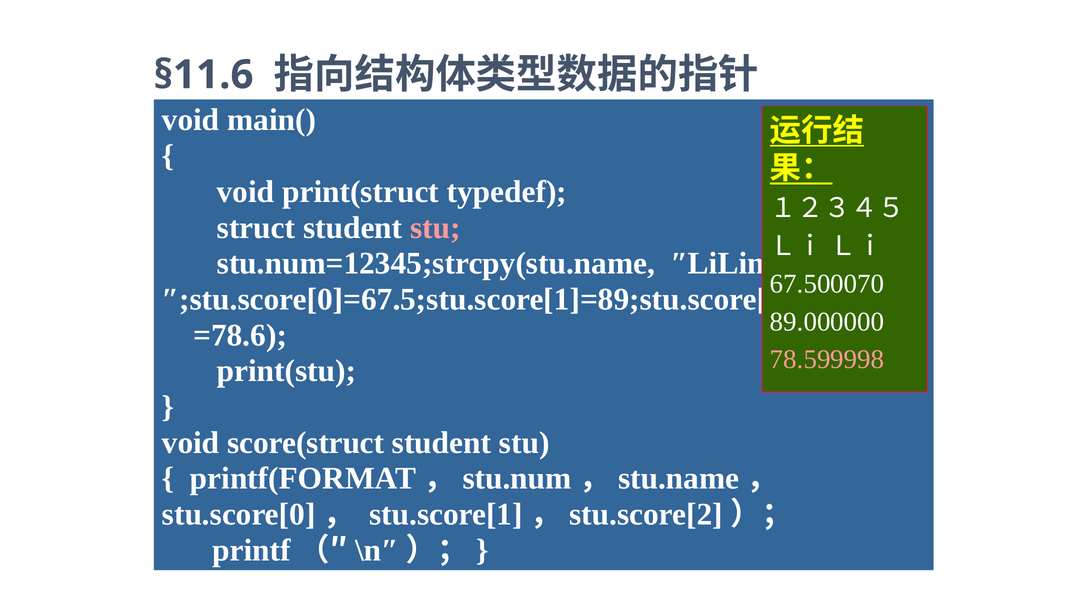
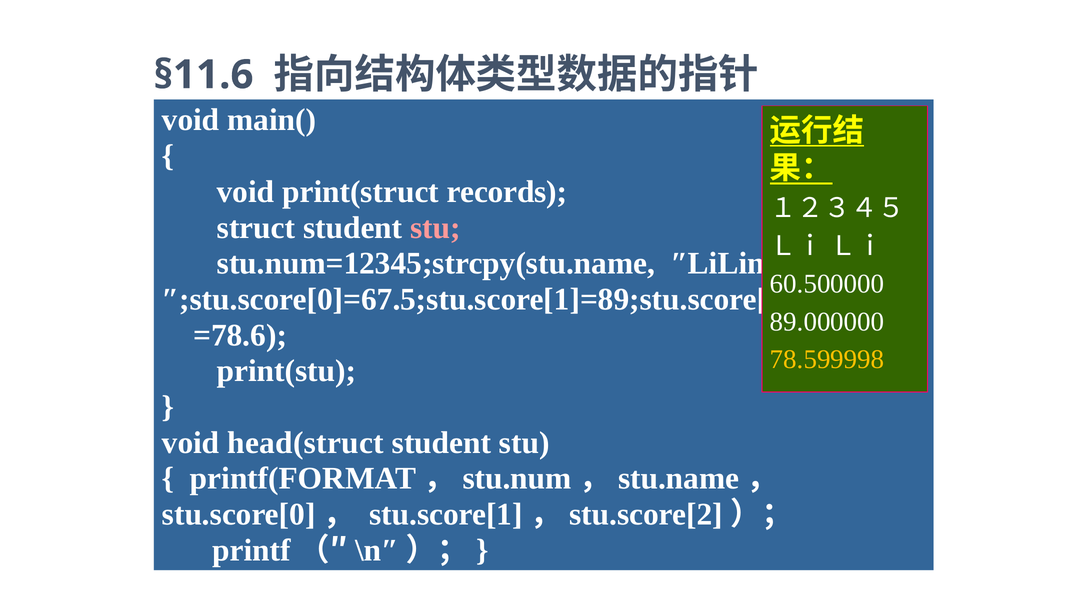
typedef: typedef -> records (507, 192)
67.500070: 67.500070 -> 60.500000 (827, 284)
78.599998 colour: pink -> yellow (827, 360)
score(struct: score(struct -> head(struct (305, 443)
